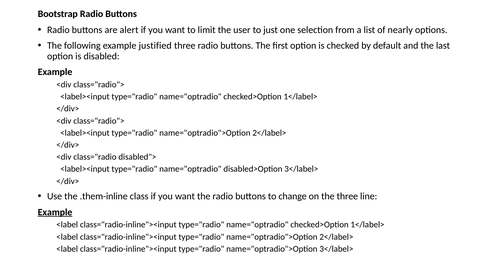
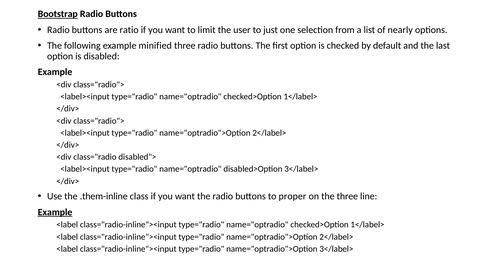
Bootstrap underline: none -> present (58, 14)
alert: alert -> ratio (129, 30)
justified: justified -> minified (155, 46)
change: change -> proper (292, 196)
